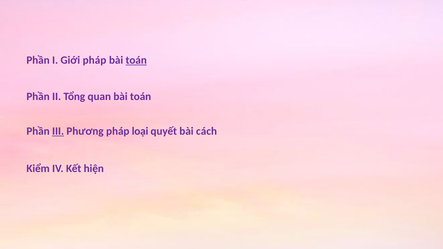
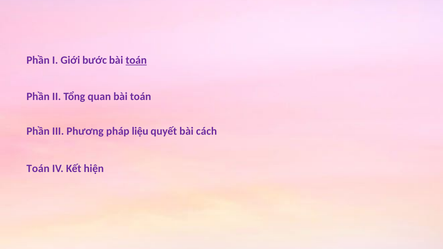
Giới pháp: pháp -> bước (95, 60)
III underline: present -> none (58, 131)
loại: loại -> liệu (140, 131)
Kiểm: Kiểm -> Toán (38, 169)
